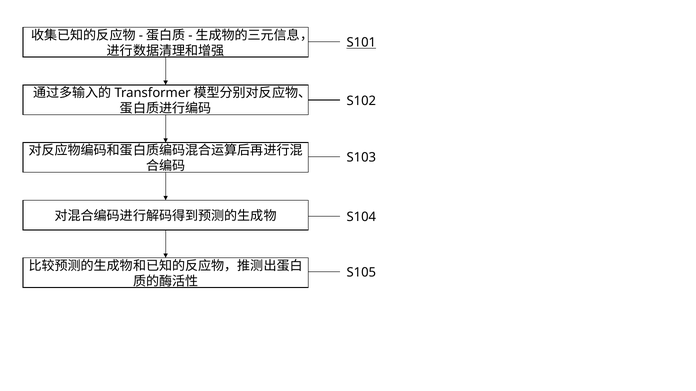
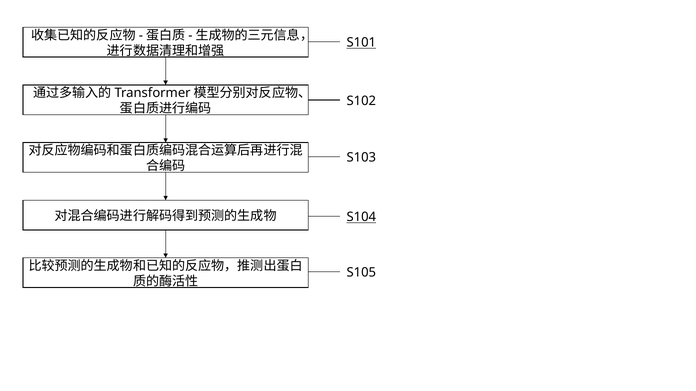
S104 underline: none -> present (361, 217)
